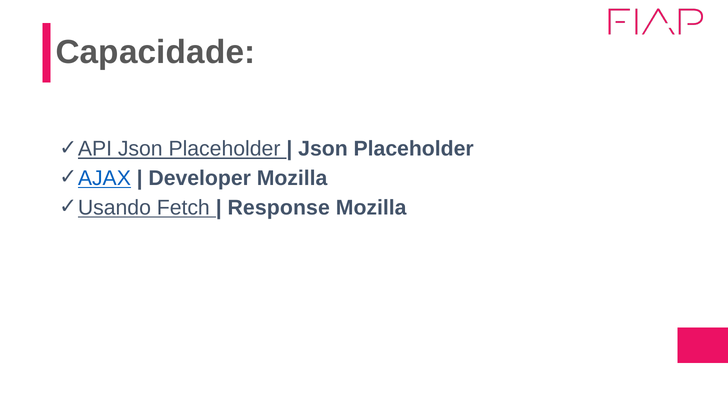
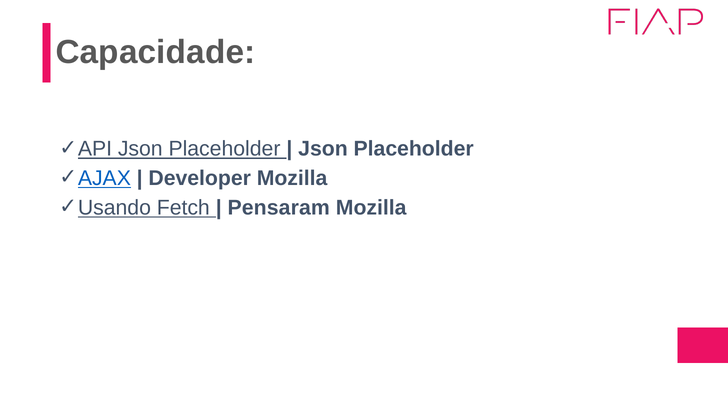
Response: Response -> Pensaram (279, 207)
